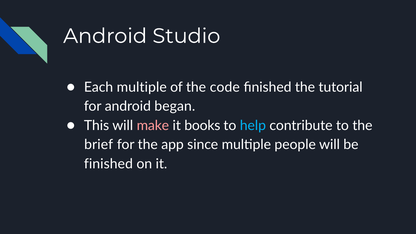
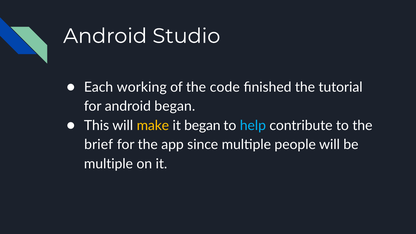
Each multiple: multiple -> working (142, 87)
make colour: pink -> yellow (153, 126)
it books: books -> began (202, 126)
finished: finished -> multiple (108, 164)
